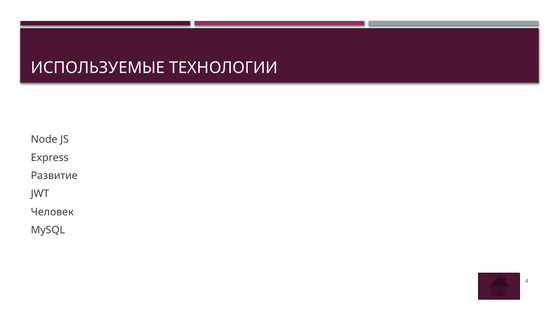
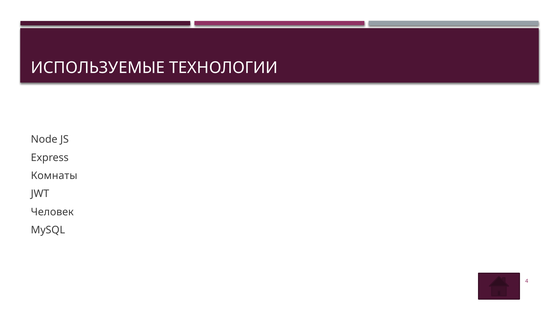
Развитие: Развитие -> Комнаты (54, 176)
